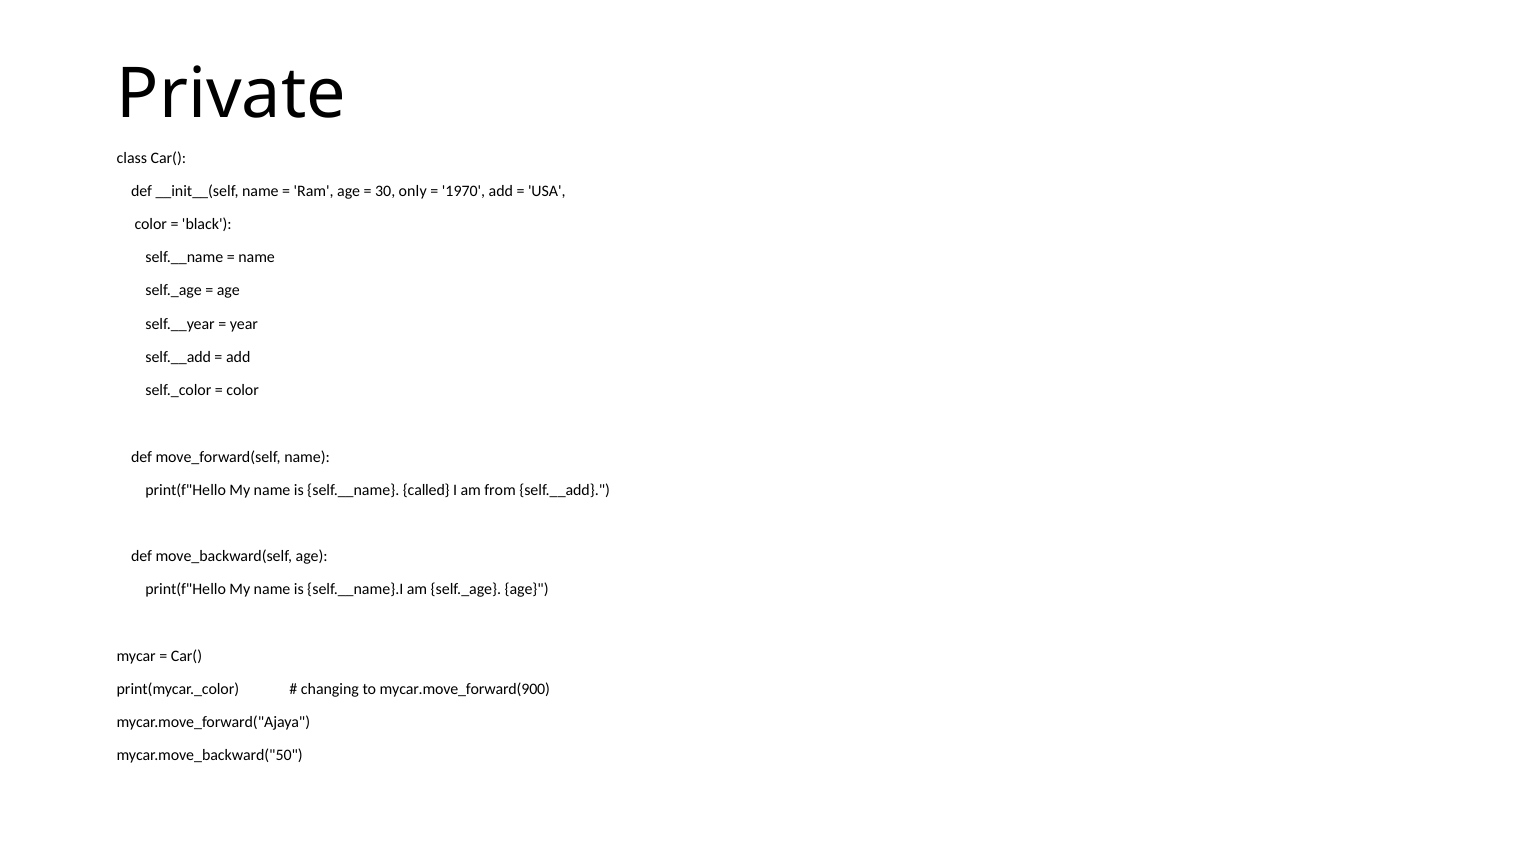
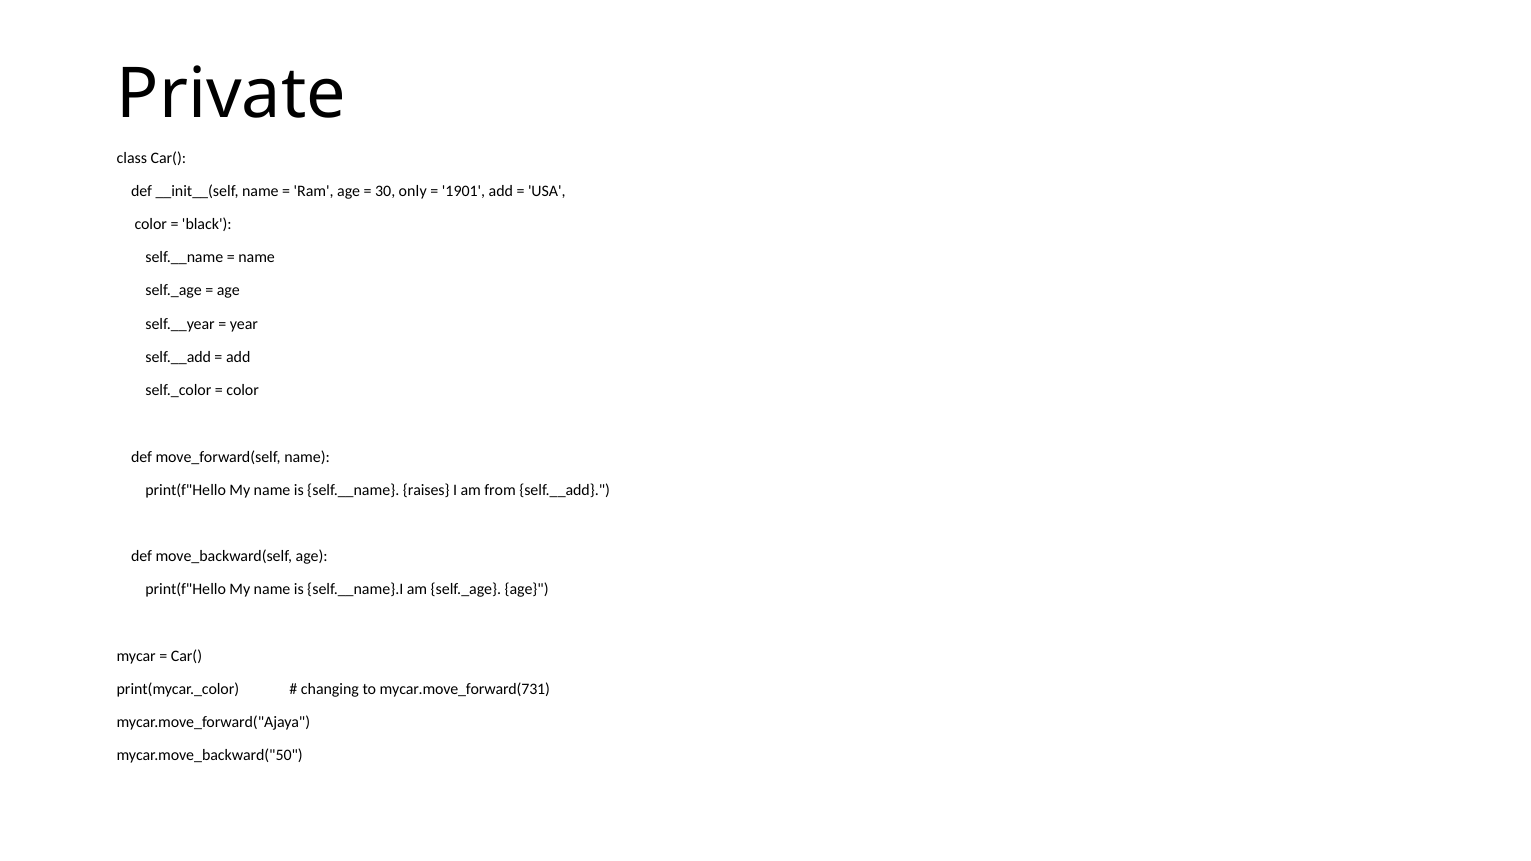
1970: 1970 -> 1901 (464, 191)
called: called -> raises (426, 490)
mycar.move_forward(900: mycar.move_forward(900 -> mycar.move_forward(731 (465, 689)
